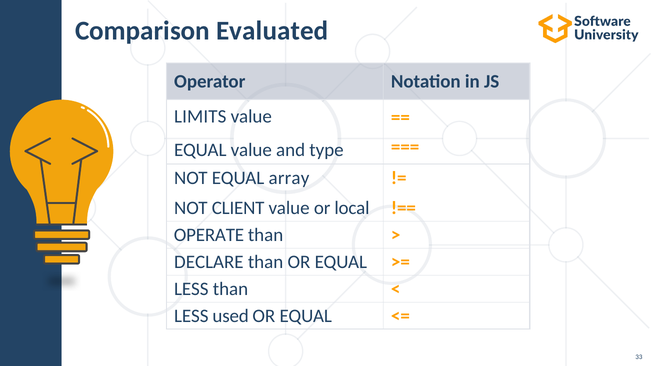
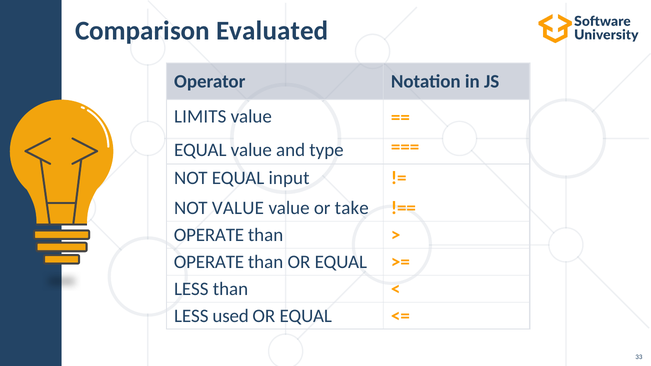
array: array -> input (289, 178)
NOT CLIENT: CLIENT -> VALUE (238, 208)
local: local -> take (352, 208)
DECLARE: DECLARE -> OPERATE (209, 262)
